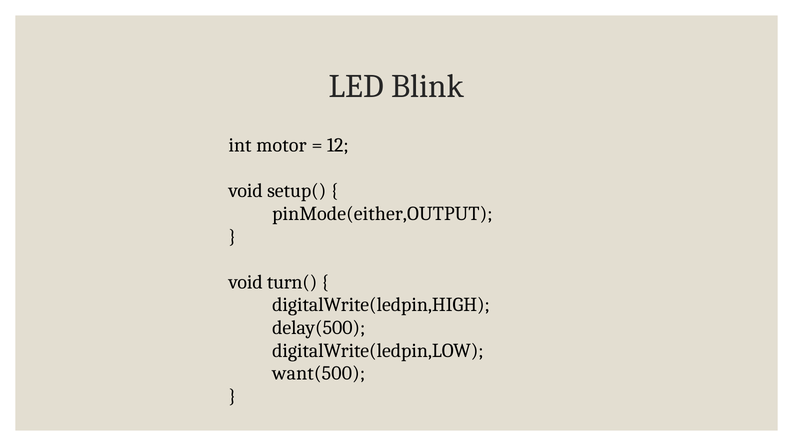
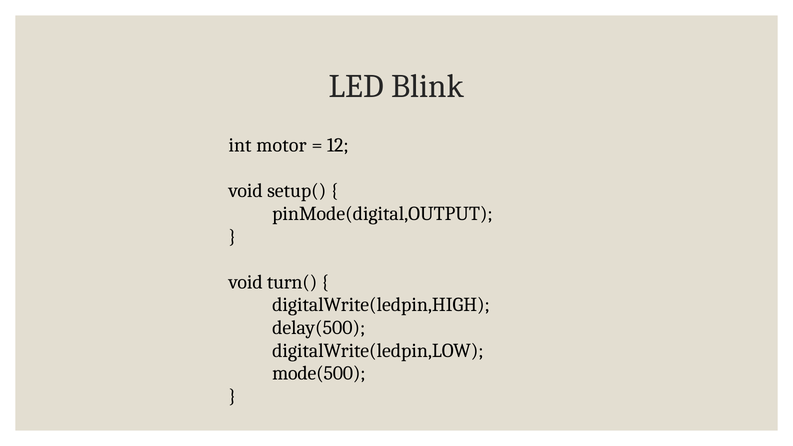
pinMode(either,OUTPUT: pinMode(either,OUTPUT -> pinMode(digital,OUTPUT (382, 214)
want(500: want(500 -> mode(500 (319, 373)
